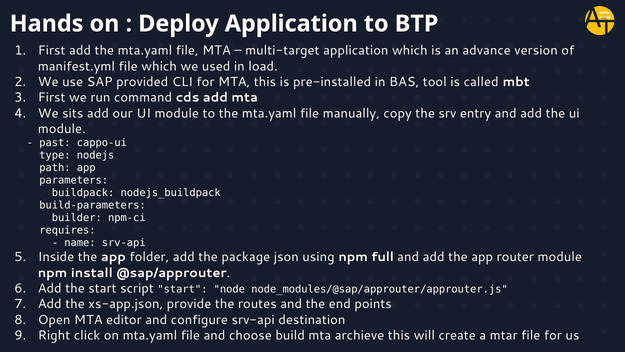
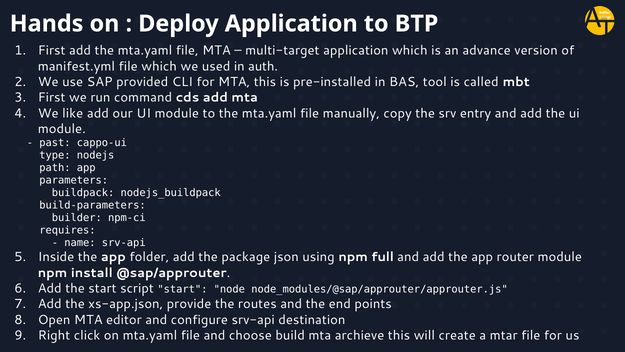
load: load -> auth (263, 66)
sits: sits -> like (73, 113)
